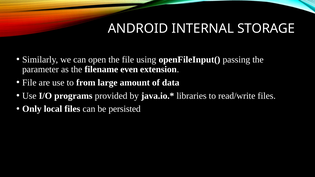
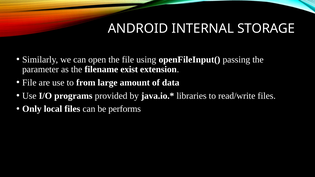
even: even -> exist (129, 69)
persisted: persisted -> performs (125, 109)
